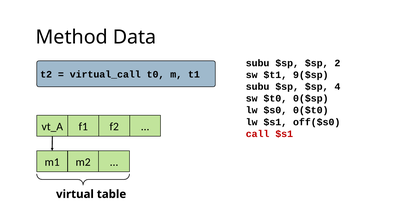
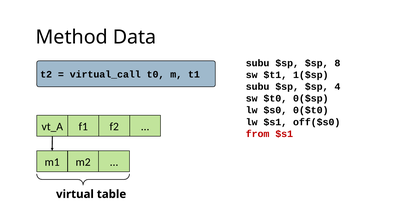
2: 2 -> 8 (337, 63)
9($sp: 9($sp -> 1($sp (311, 75)
call: call -> from (258, 134)
